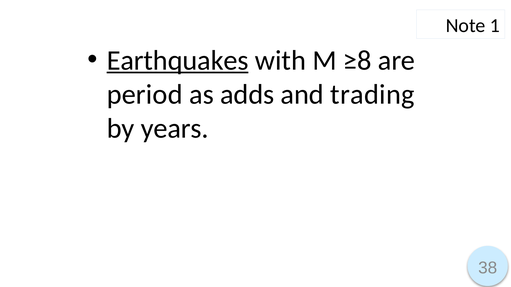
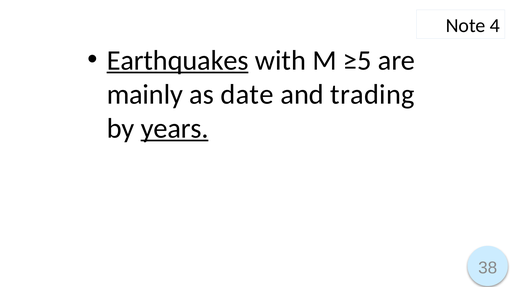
1: 1 -> 4 (495, 26)
≥8: ≥8 -> ≥5 (357, 61)
period: period -> mainly (145, 95)
adds: adds -> date (247, 95)
years underline: none -> present (175, 129)
